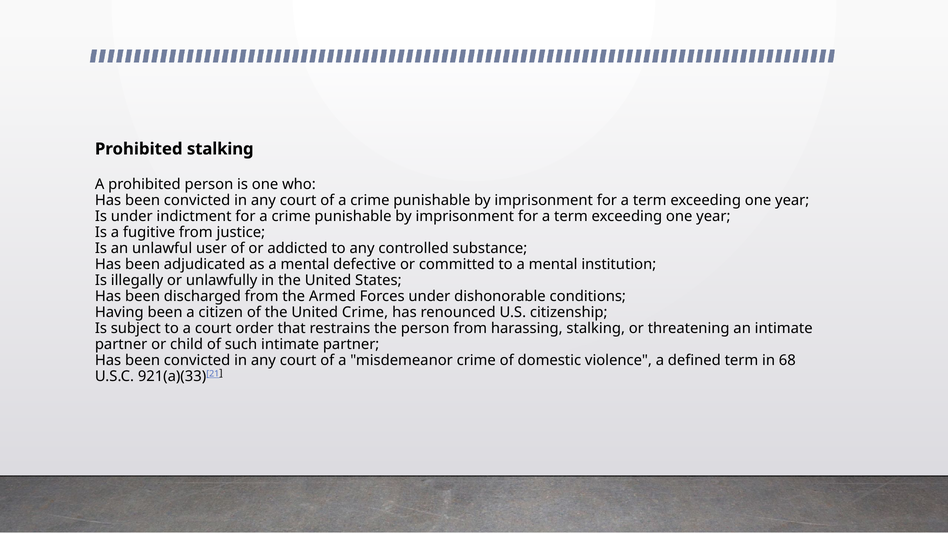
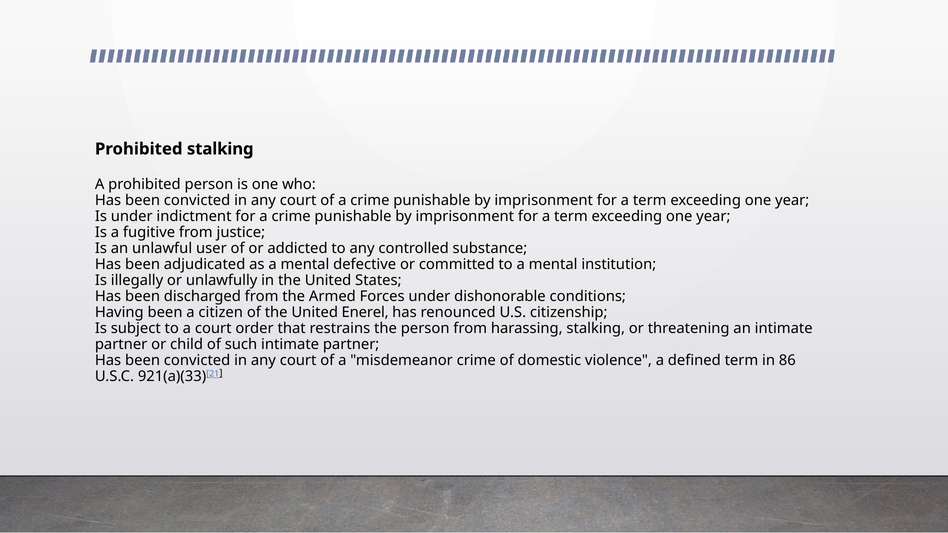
United Crime: Crime -> Enerel (365, 312)
68: 68 -> 86 (787, 360)
